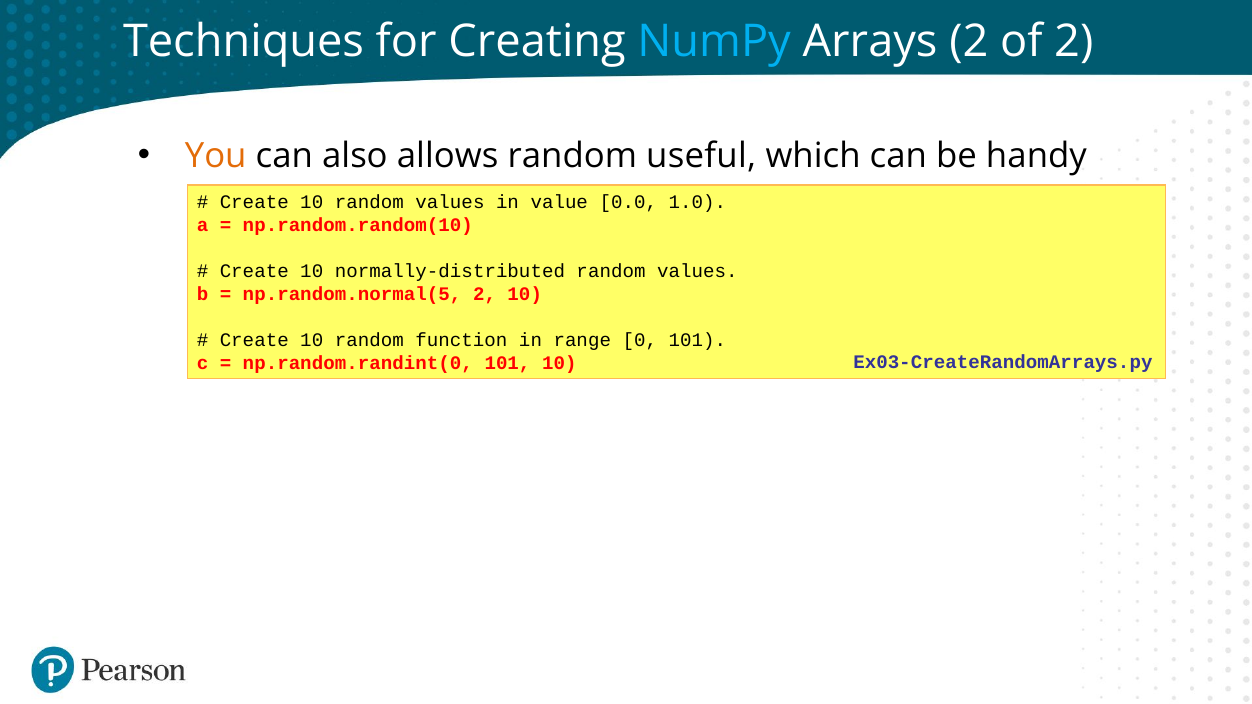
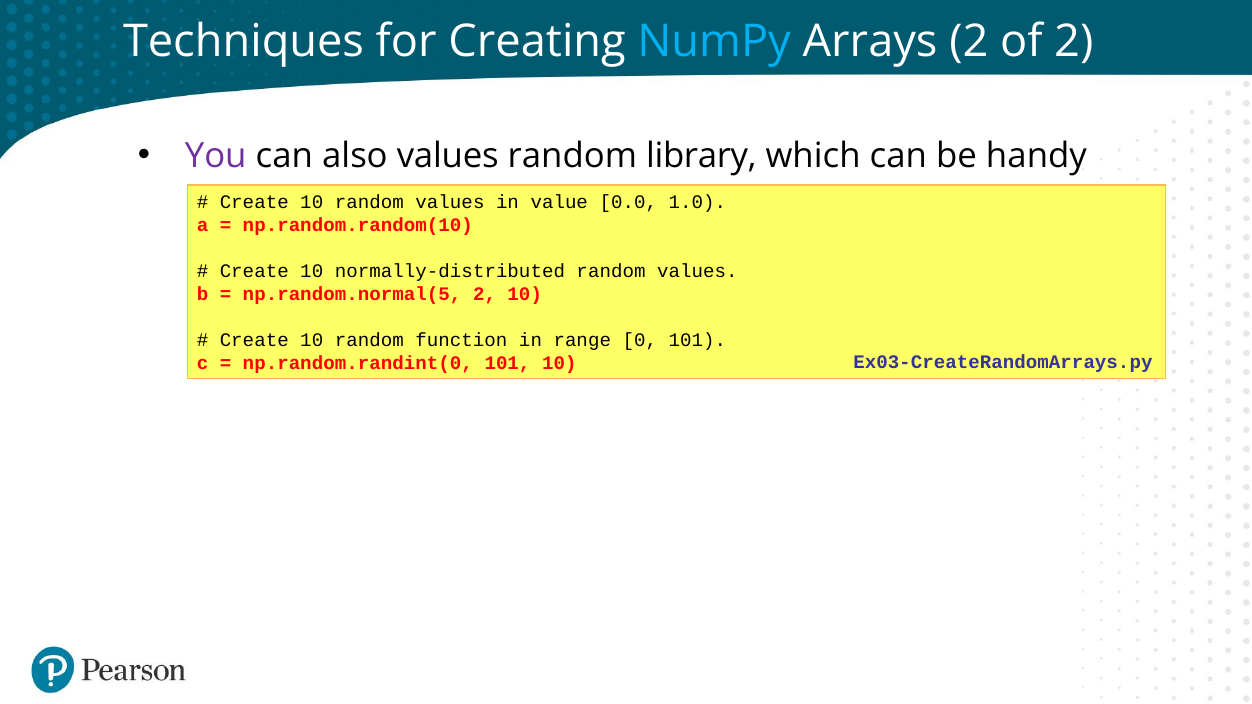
You colour: orange -> purple (216, 156)
also allows: allows -> values (448, 156)
useful: useful -> library (701, 156)
